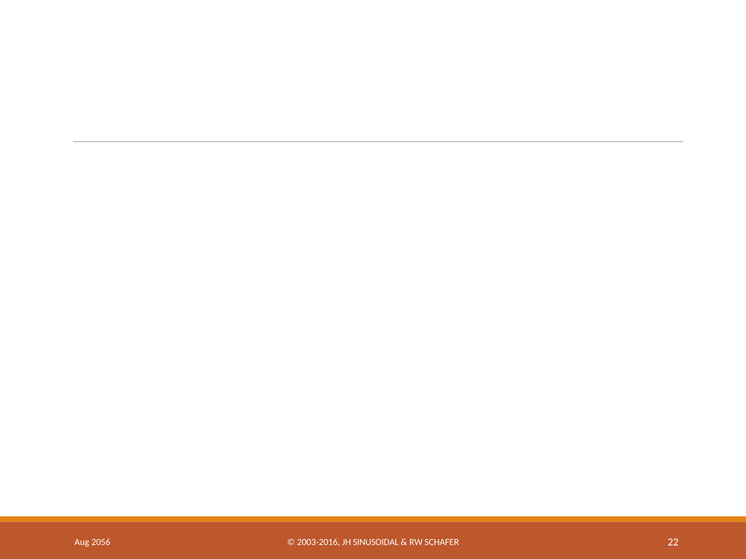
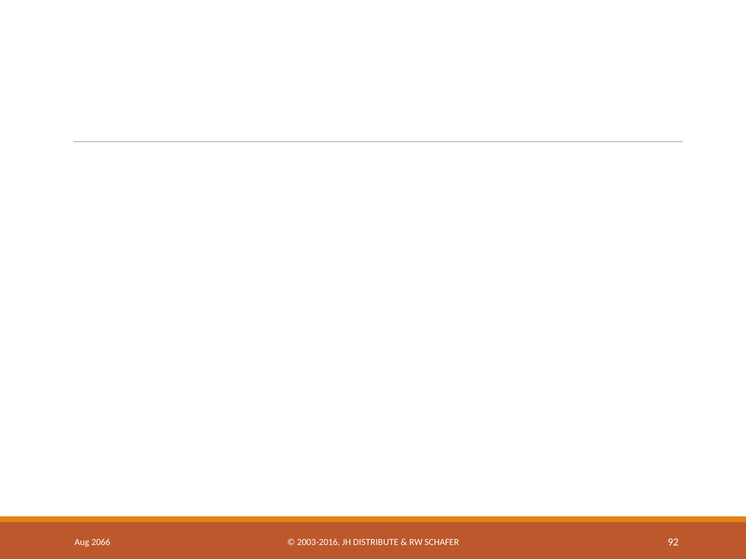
2056: 2056 -> 2066 (101, 543)
SINUSOIDAL: SINUSOIDAL -> DISTRIBUTE (376, 543)
22: 22 -> 92 (673, 543)
